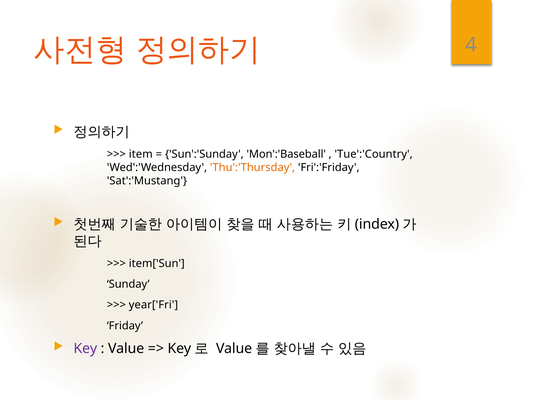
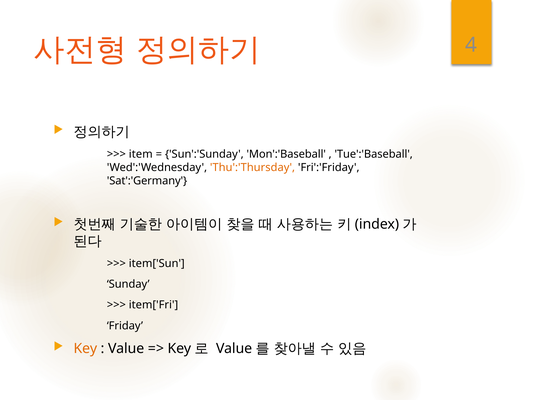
Tue':'Country: Tue':'Country -> Tue':'Baseball (374, 154)
Sat':'Mustang: Sat':'Mustang -> Sat':'Germany (147, 181)
year['Fri: year['Fri -> item['Fri (153, 305)
Key colour: purple -> orange (85, 348)
